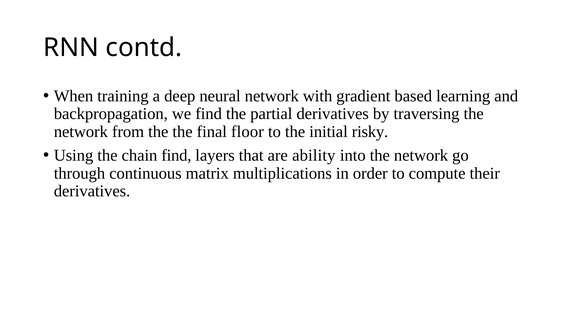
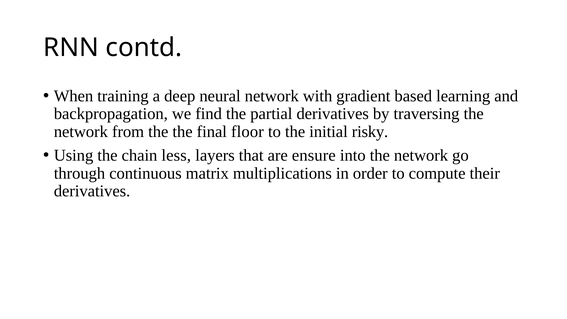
chain find: find -> less (176, 155)
ability: ability -> ensure (314, 155)
